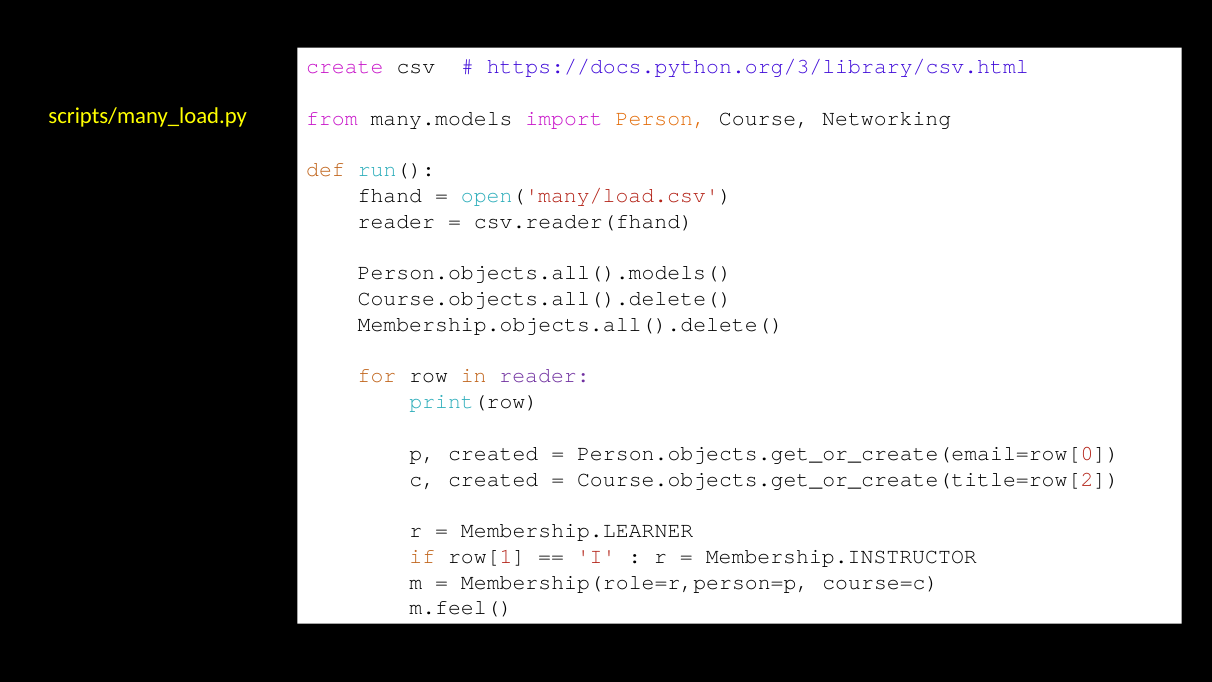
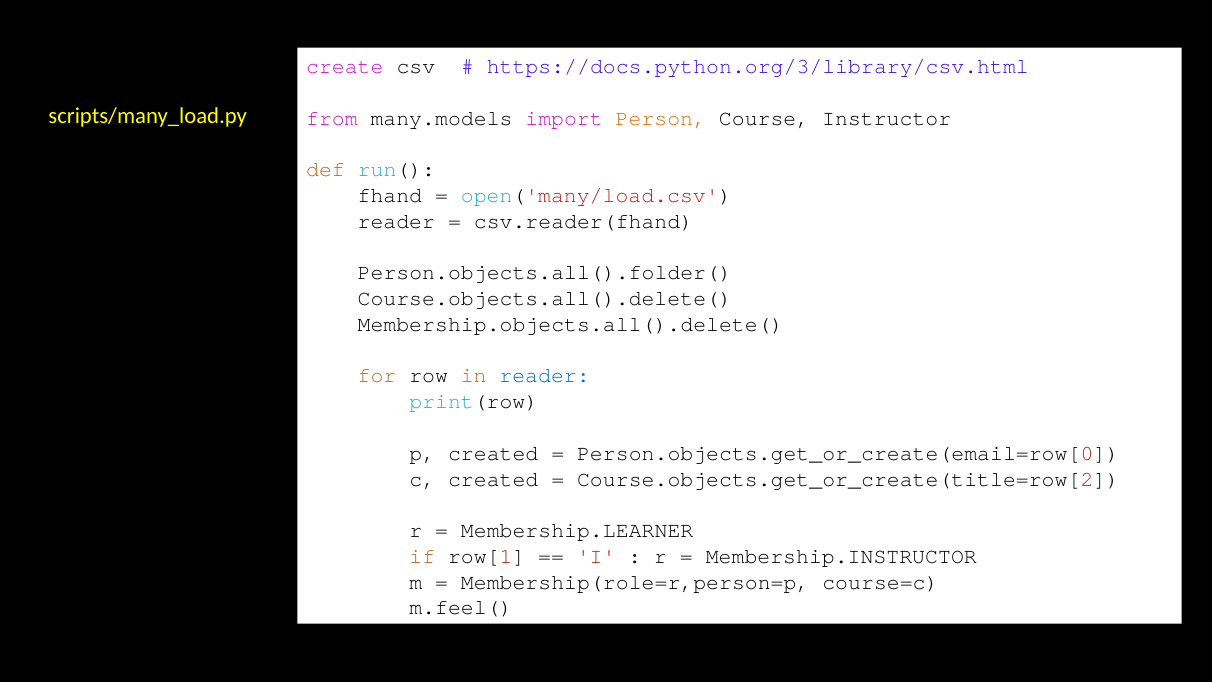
Networking: Networking -> Instructor (887, 118)
Person.objects.all().models(: Person.objects.all().models( -> Person.objects.all().folder( (545, 273)
reader colour: purple -> blue (545, 376)
